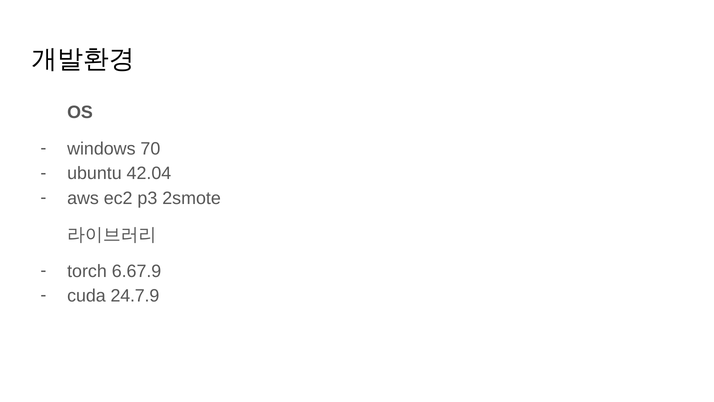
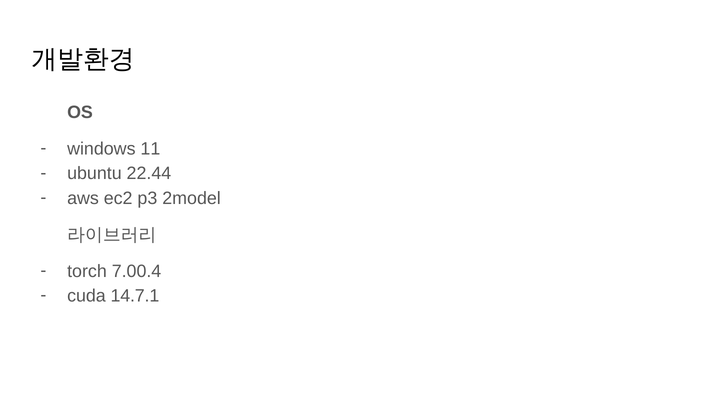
70: 70 -> 11 (150, 149)
42.04: 42.04 -> 22.44 (149, 173)
2smote: 2smote -> 2model (192, 198)
6.67.9: 6.67.9 -> 7.00.4 (137, 271)
24.7.9: 24.7.9 -> 14.7.1 (135, 296)
